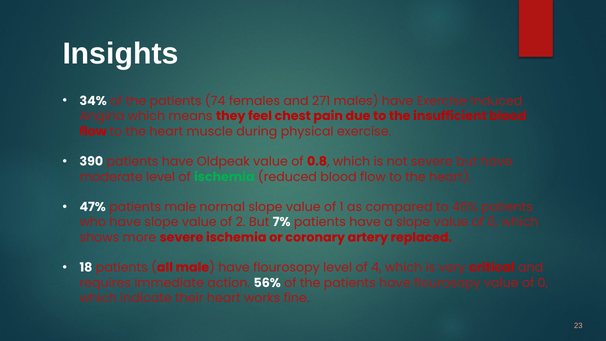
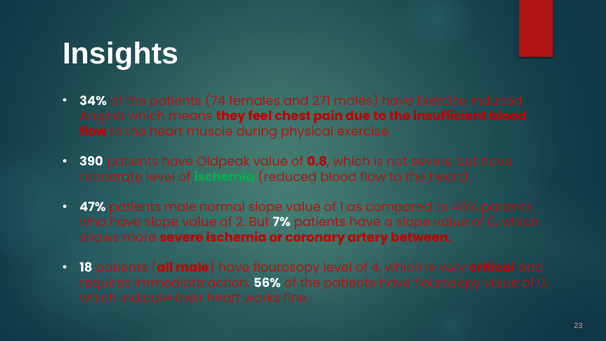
replaced: replaced -> between (421, 237)
